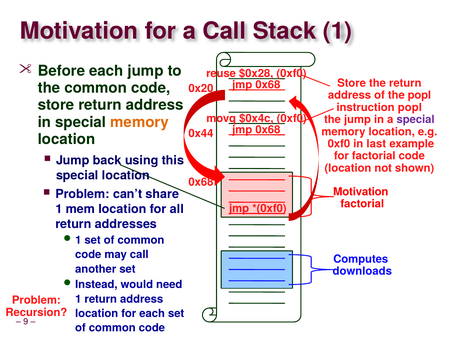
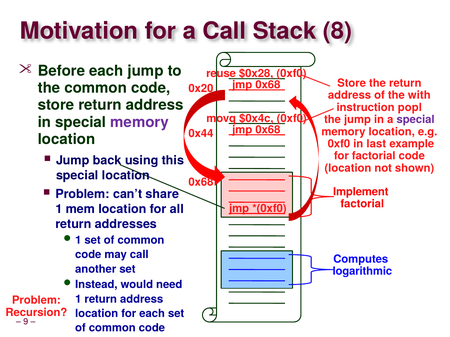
Stack 1: 1 -> 8 (337, 31)
the popl: popl -> with (419, 95)
memory colour: orange -> purple (140, 122)
Motivation: Motivation -> Implement (361, 192)
downloads: downloads -> logarithmic (362, 272)
